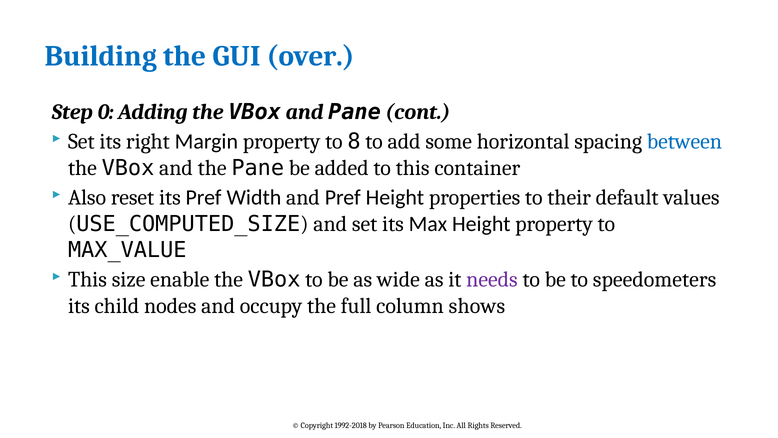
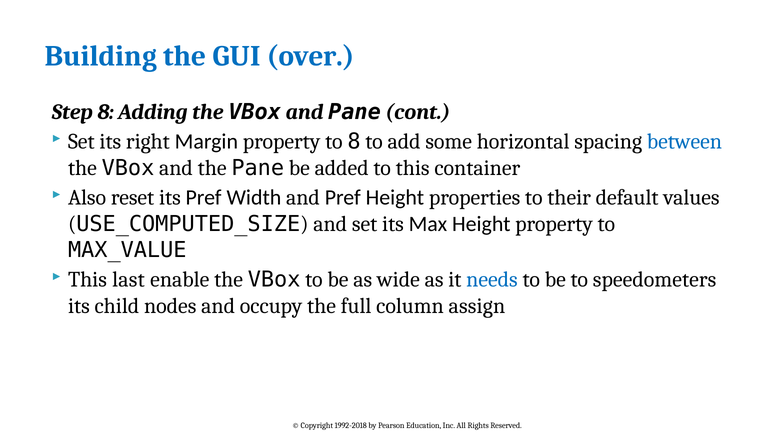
Step 0: 0 -> 8 (106, 112)
size: size -> last (128, 279)
needs colour: purple -> blue (492, 279)
shows: shows -> assign (477, 306)
